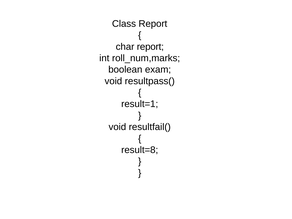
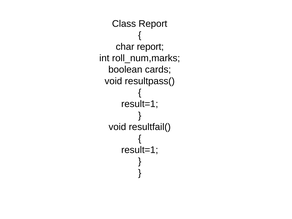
exam: exam -> cards (158, 70)
result=8: result=8 -> result=1 (140, 150)
